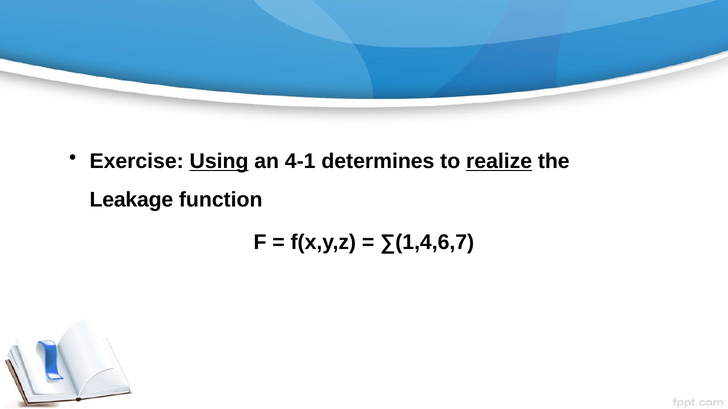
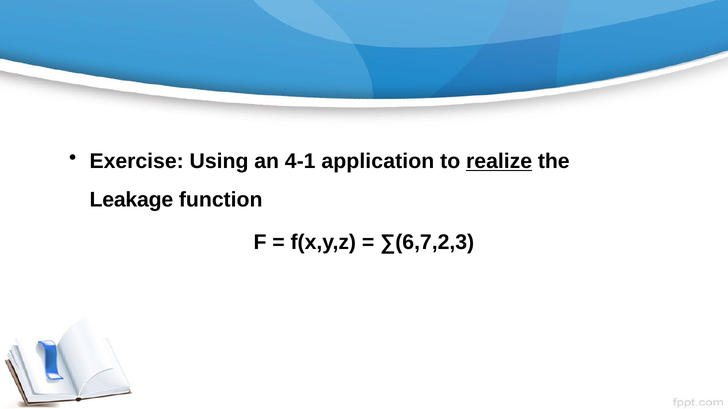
Using underline: present -> none (219, 162)
determines: determines -> application (378, 162)
∑(1,4,6,7: ∑(1,4,6,7 -> ∑(6,7,2,3 (427, 242)
